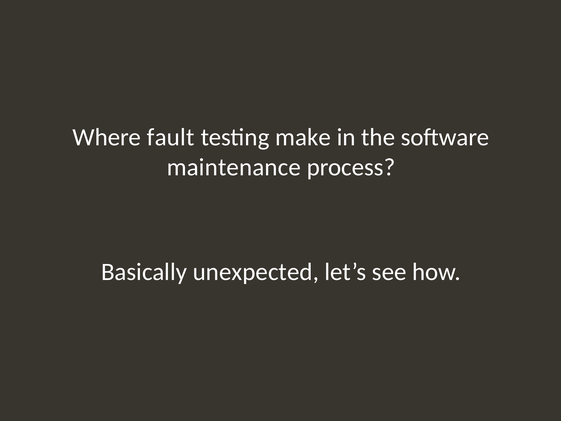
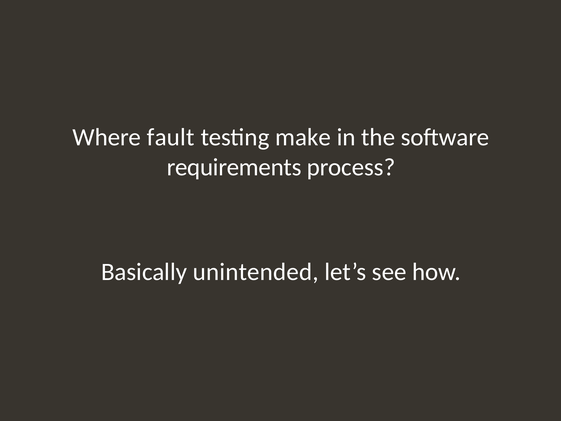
maintenance: maintenance -> requirements (234, 167)
unexpected: unexpected -> unintended (256, 272)
